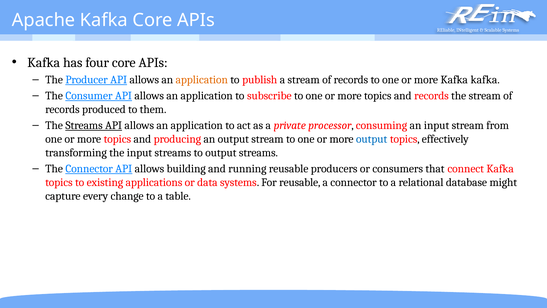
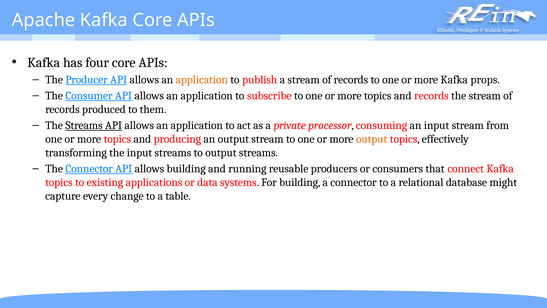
Kafka kafka: kafka -> props (485, 80)
output colour: blue -> orange (372, 139)
For reusable: reusable -> building (300, 182)
